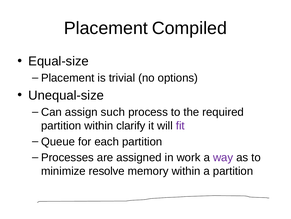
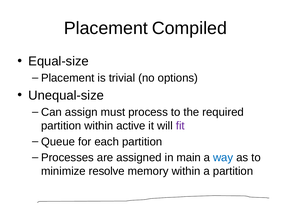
such: such -> must (113, 112)
clarify: clarify -> active (131, 125)
work: work -> main (189, 157)
way colour: purple -> blue (223, 157)
